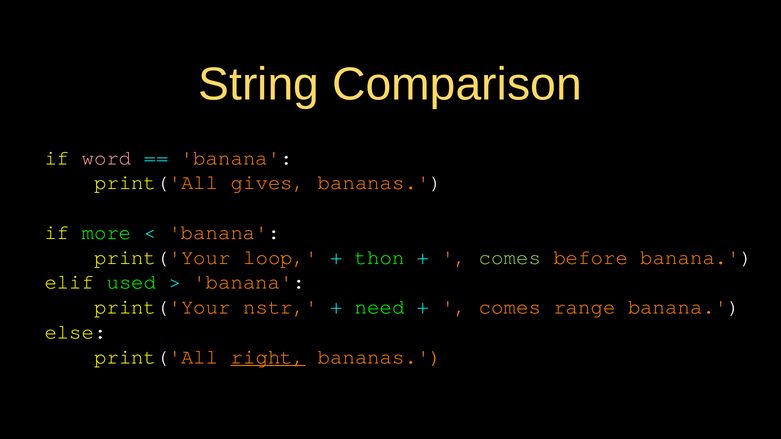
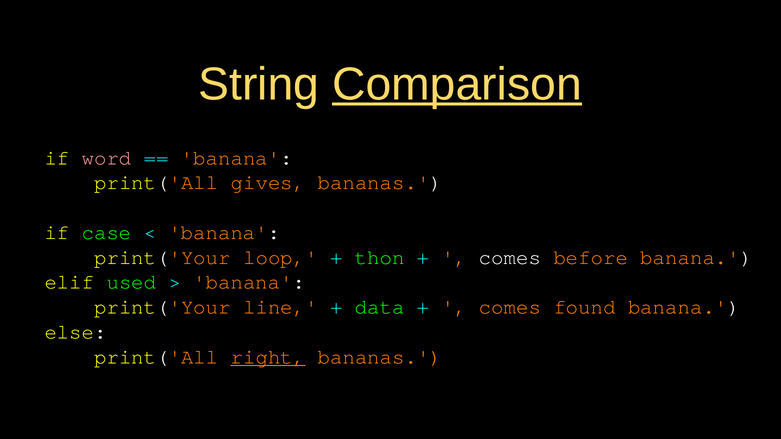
Comparison underline: none -> present (457, 84)
more: more -> case (107, 232)
comes colour: light green -> white (510, 257)
nstr: nstr -> line (280, 307)
need: need -> data (380, 307)
range: range -> found (585, 307)
